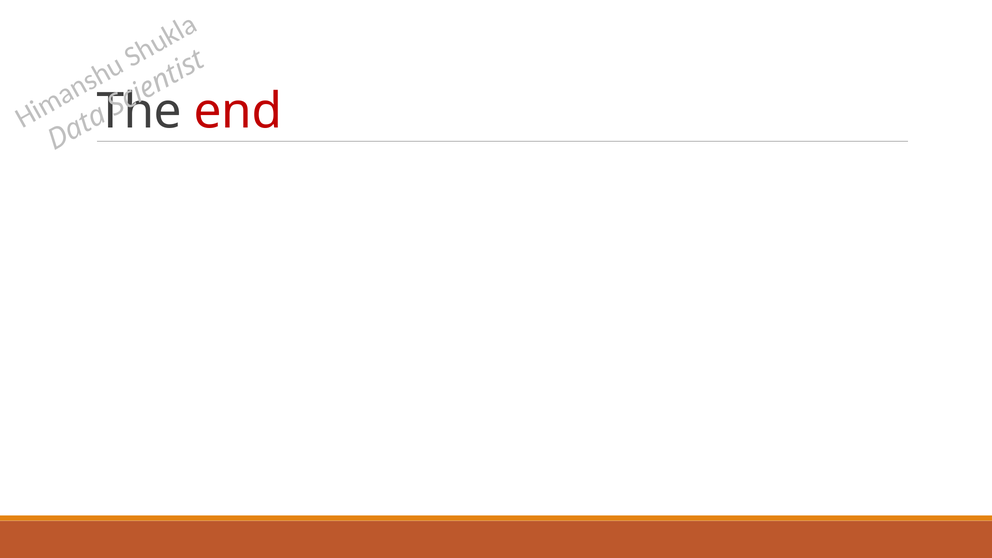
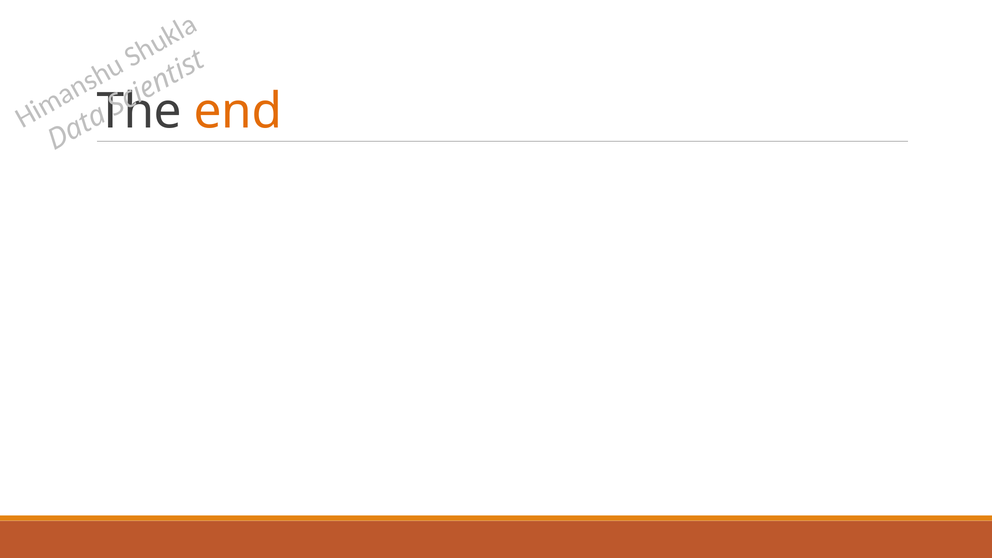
end colour: red -> orange (238, 111)
